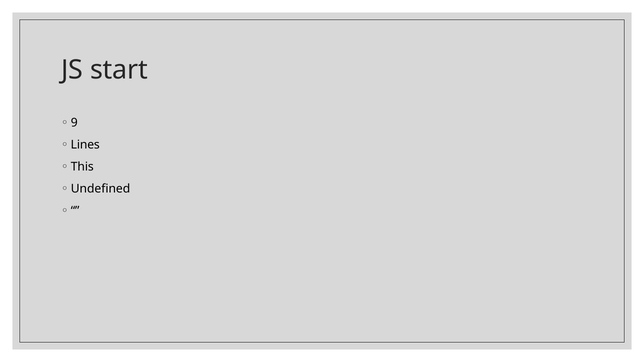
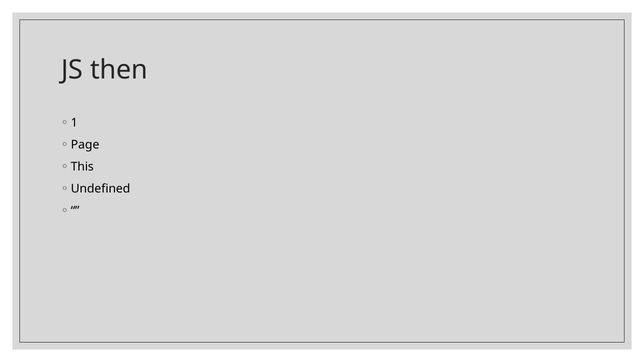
start: start -> then (119, 70)
9: 9 -> 1 (74, 123)
Lines: Lines -> Page (85, 145)
